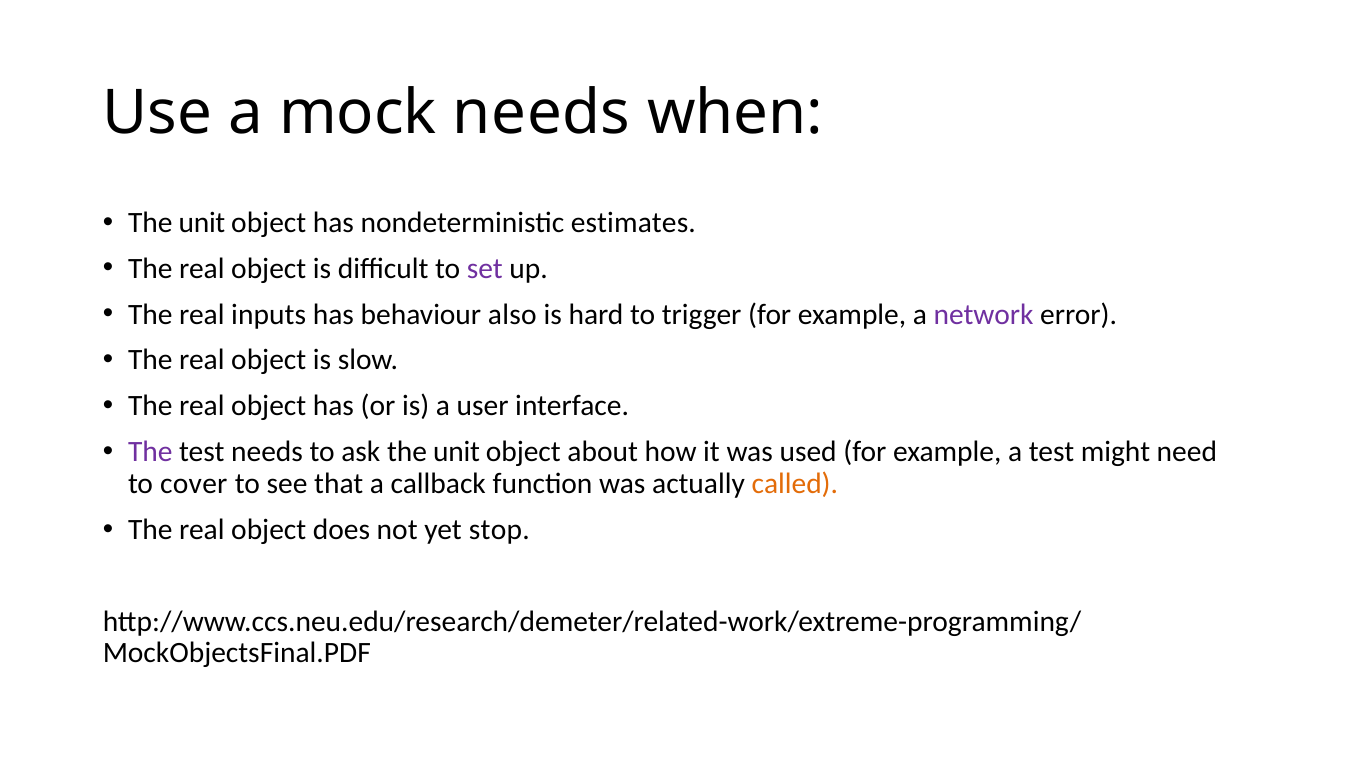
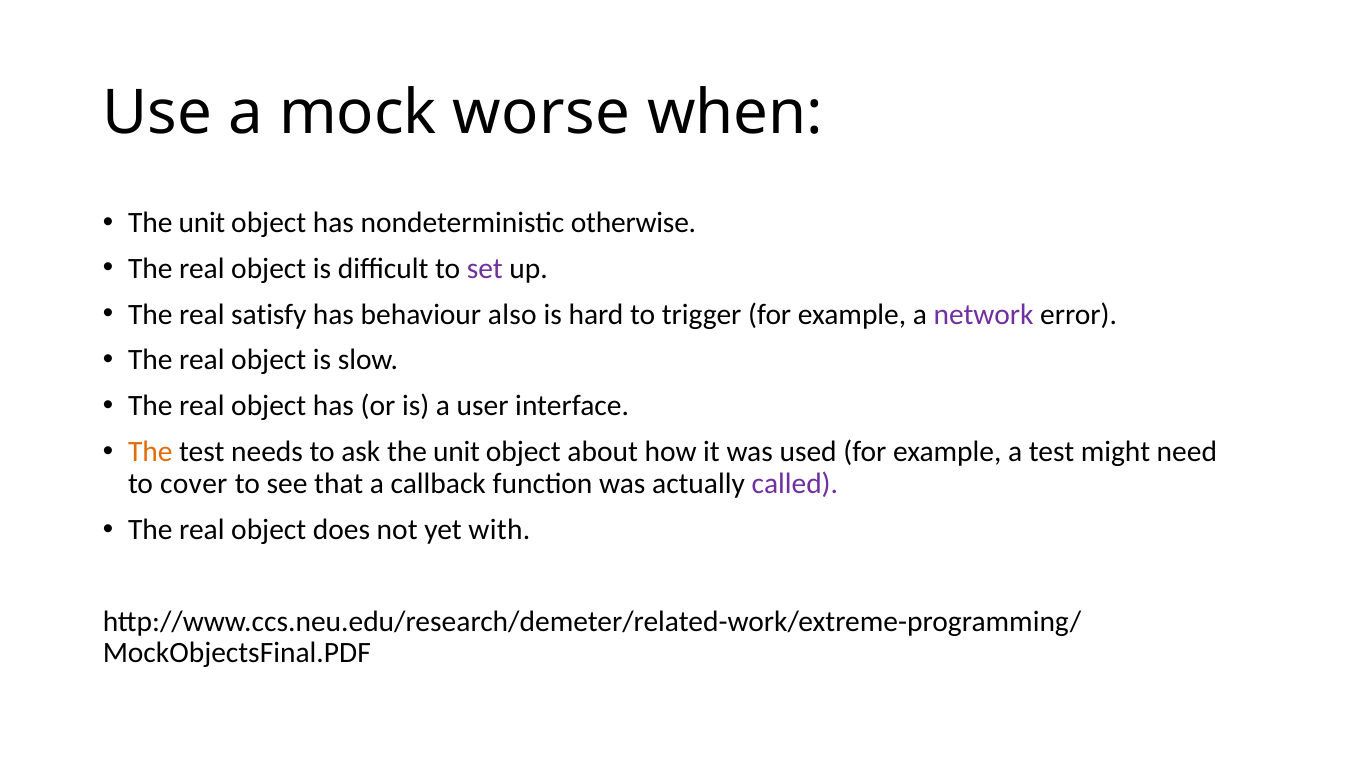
mock needs: needs -> worse (542, 113)
estimates: estimates -> otherwise (633, 223)
inputs: inputs -> satisfy (269, 314)
The colour: purple -> orange (150, 452)
called colour: orange -> purple (795, 484)
stop: stop -> with (499, 530)
